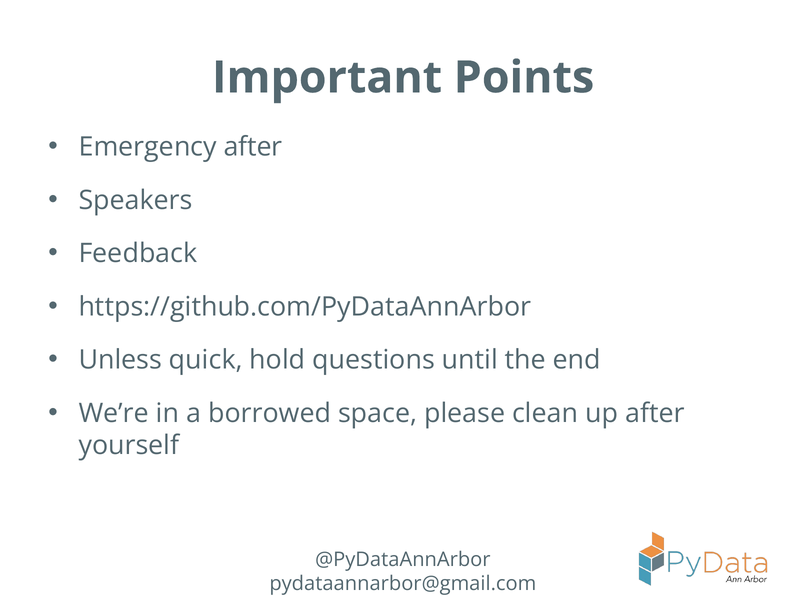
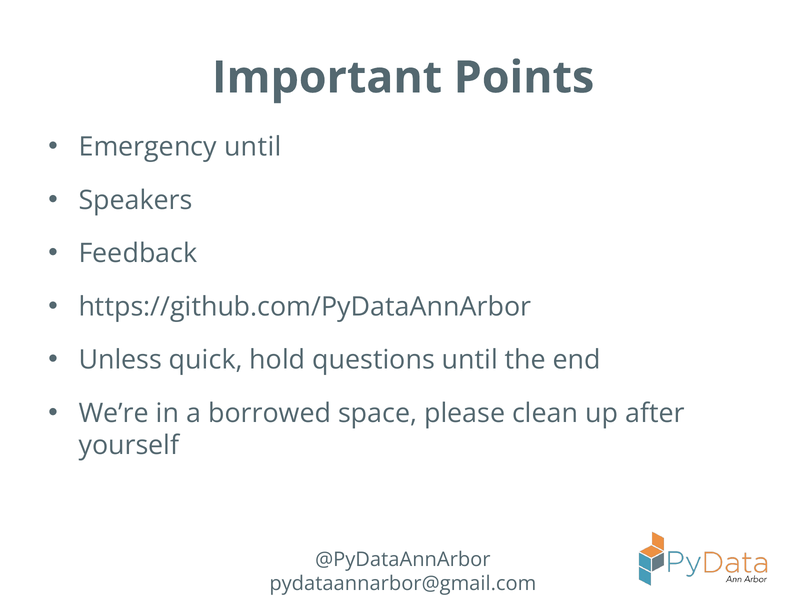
Emergency after: after -> until (253, 147)
